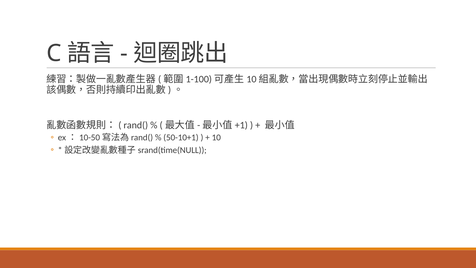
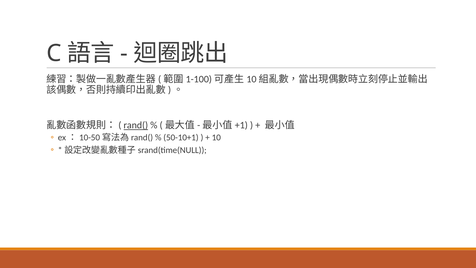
rand( underline: none -> present (136, 125)
